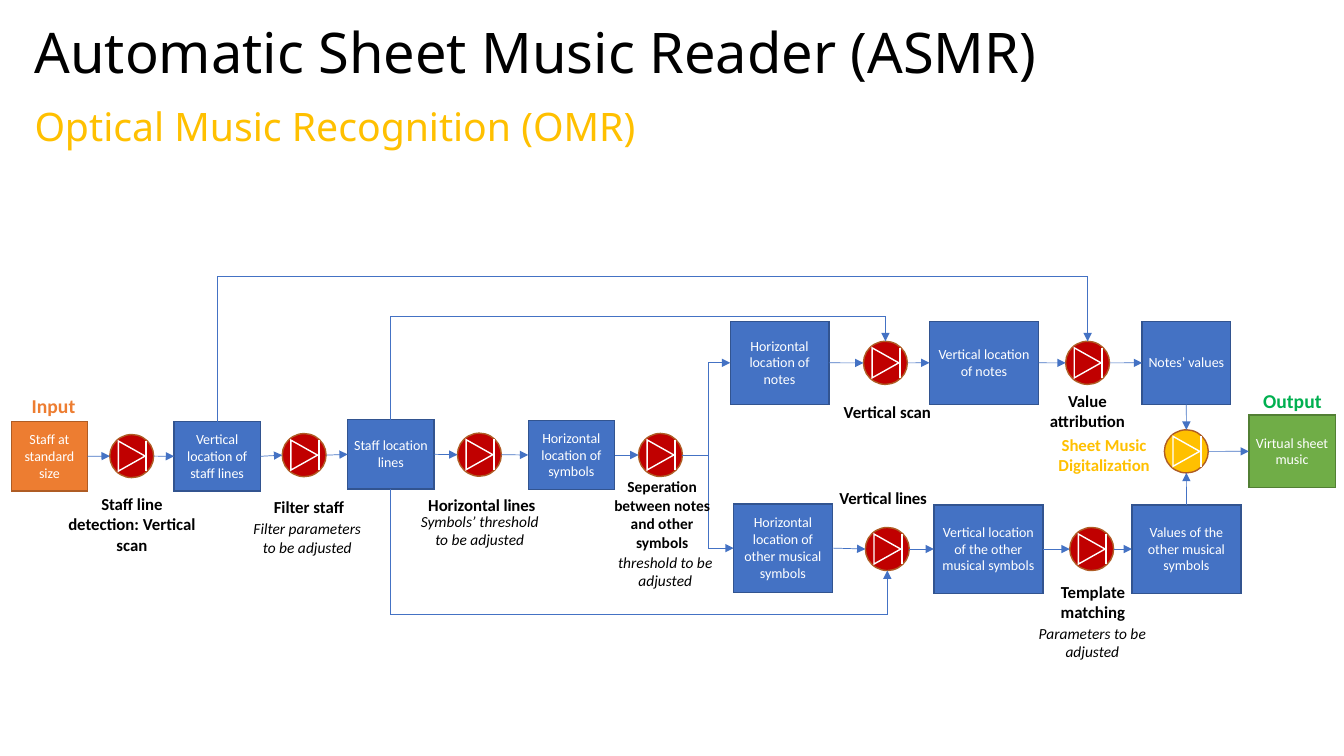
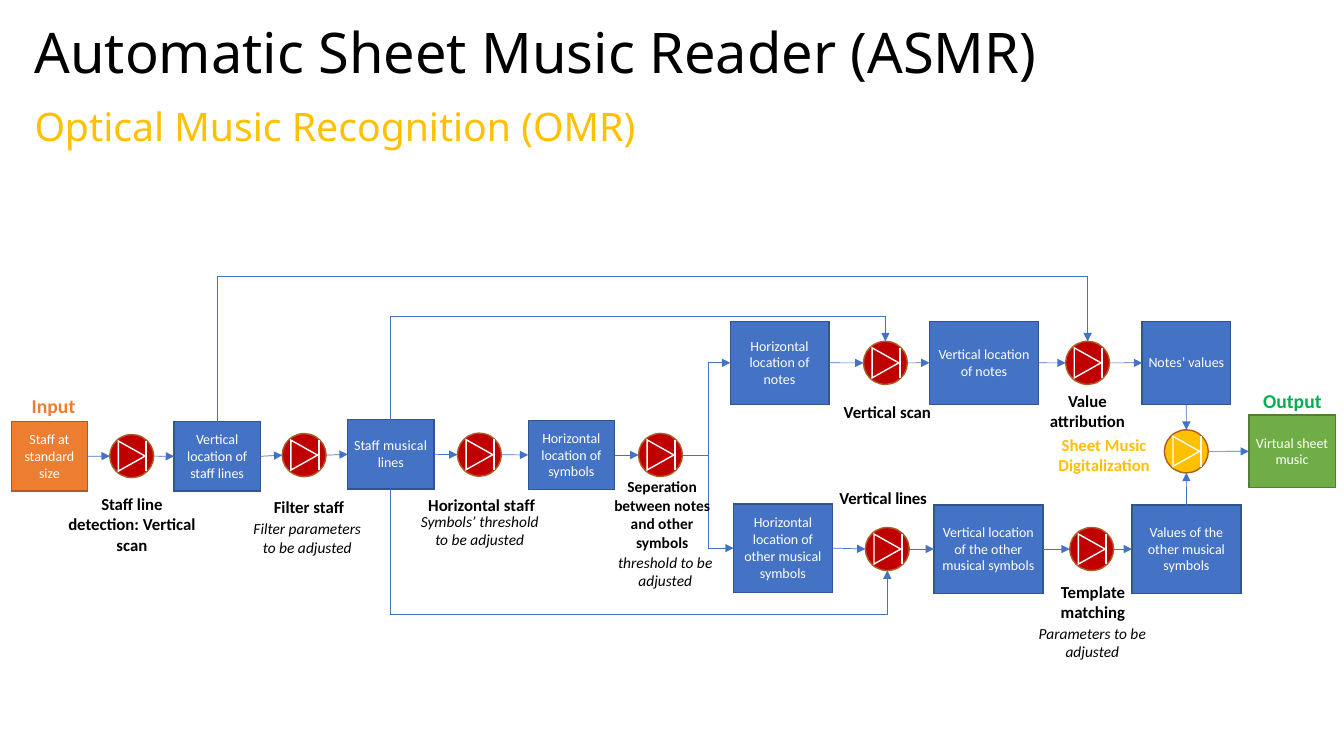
Staff location: location -> musical (405, 446)
Horizontal lines: lines -> staff (519, 506)
